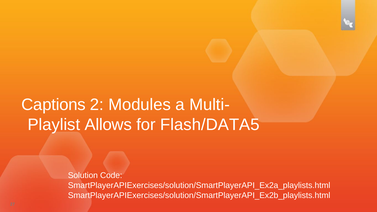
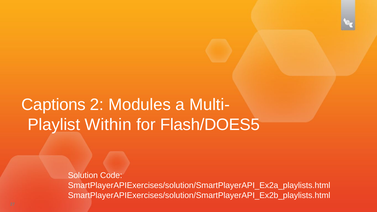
Allows: Allows -> Within (108, 125)
Flash/DATA5: Flash/DATA5 -> Flash/DOES5 (210, 125)
